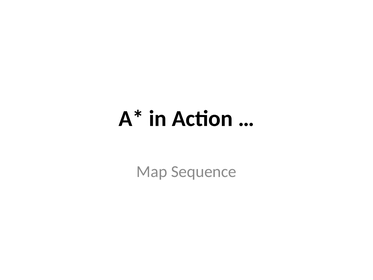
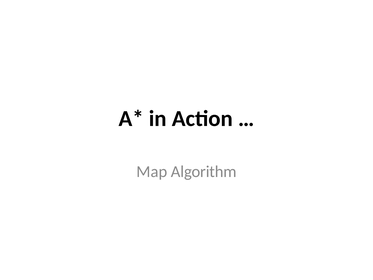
Sequence: Sequence -> Algorithm (204, 171)
